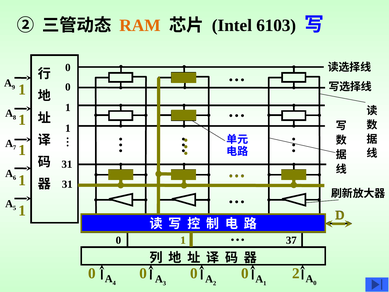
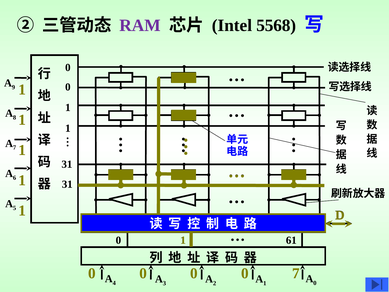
RAM colour: orange -> purple (140, 25)
6103: 6103 -> 5568 (276, 25)
37: 37 -> 61 (291, 240)
0 2: 2 -> 7 (296, 273)
